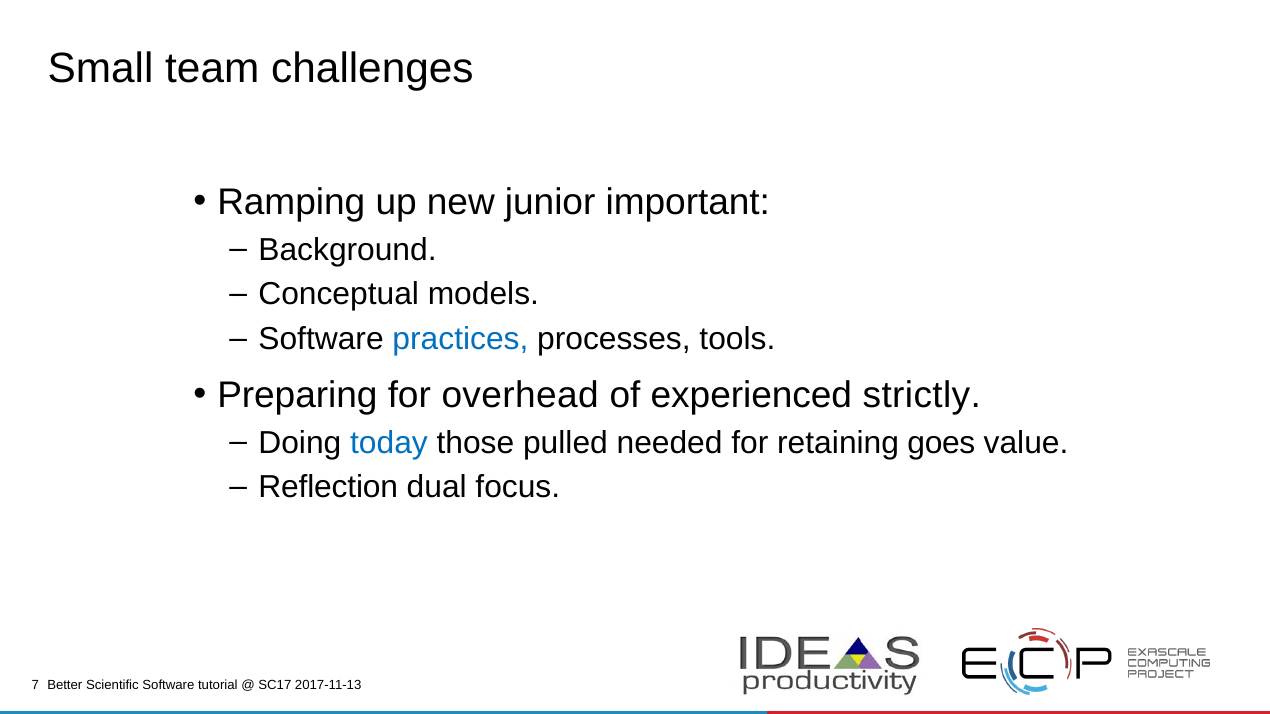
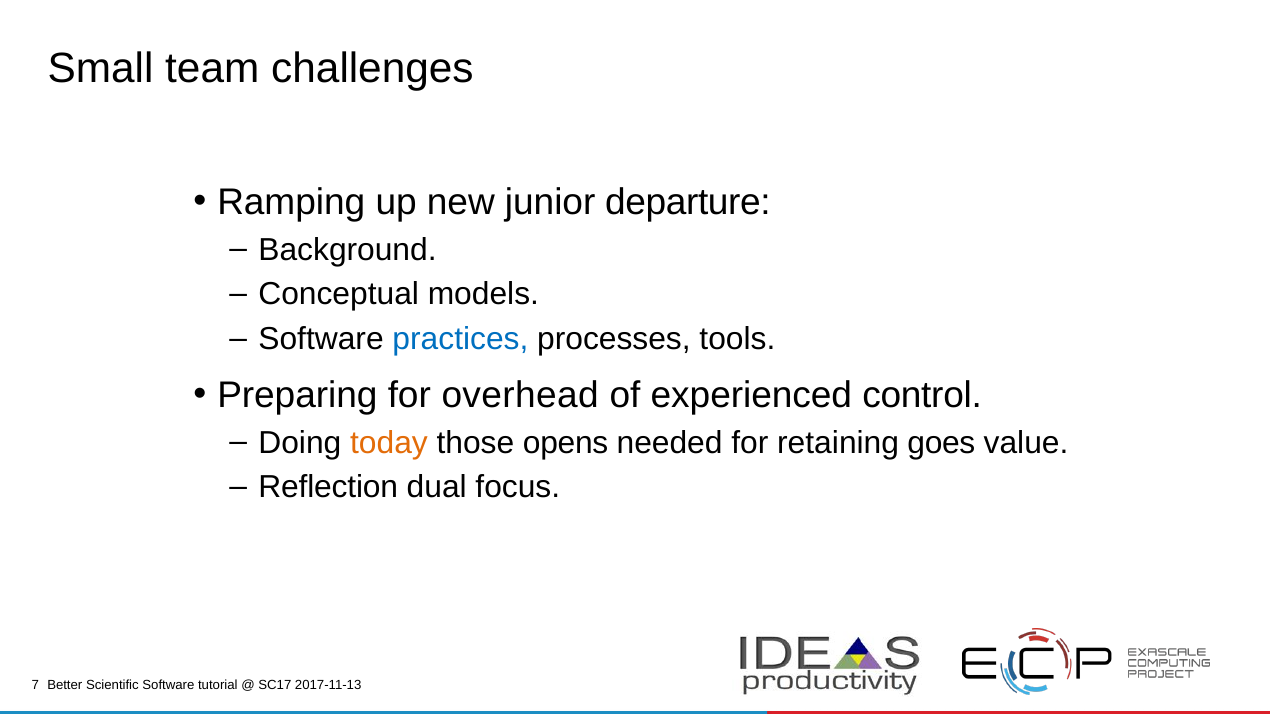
important: important -> departure (688, 202)
strictly: strictly -> control (922, 395)
today colour: blue -> orange (389, 443)
pulled: pulled -> opens (566, 443)
